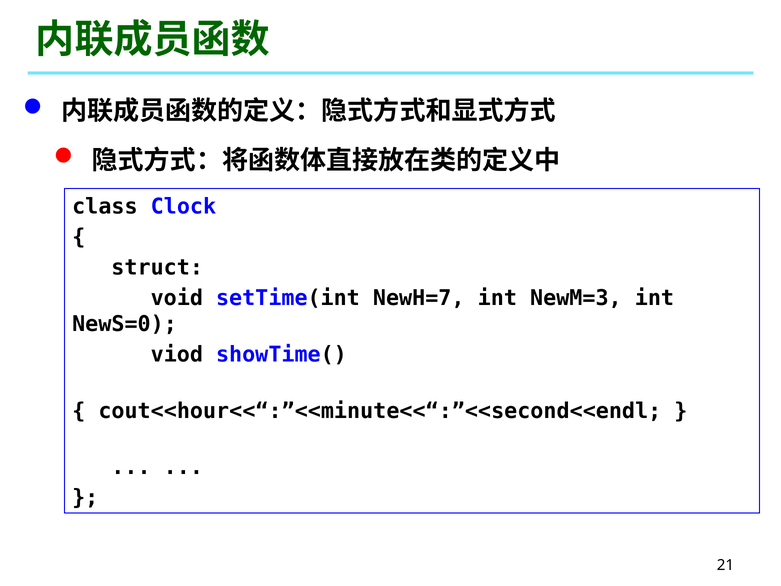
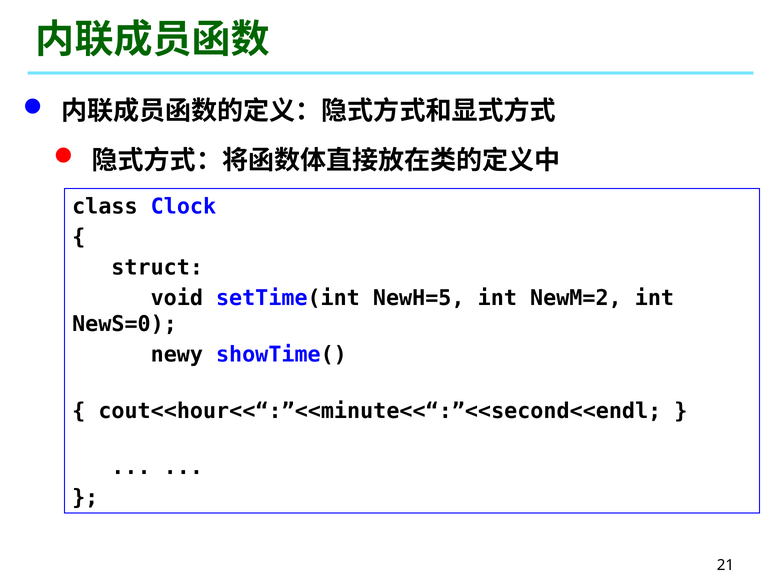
NewH=7: NewH=7 -> NewH=5 (419, 298)
NewM=3: NewM=3 -> NewM=2 (576, 298)
viod: viod -> newy (177, 354)
